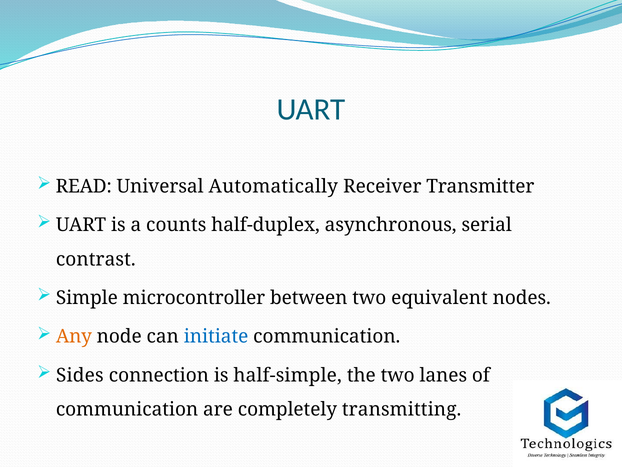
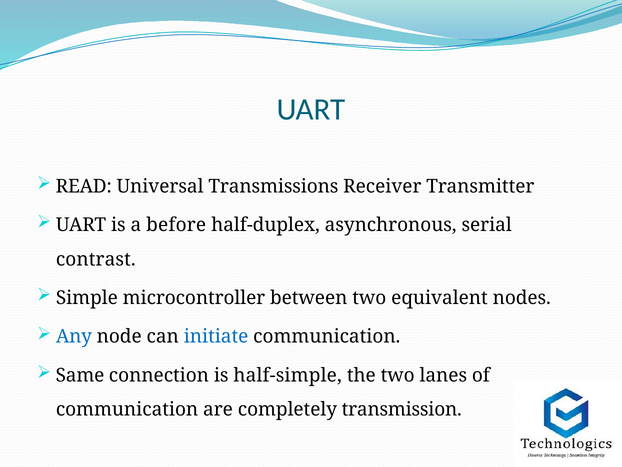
Automatically: Automatically -> Transmissions (273, 186)
counts: counts -> before (176, 225)
Any colour: orange -> blue (74, 336)
Sides: Sides -> Same (80, 375)
transmitting: transmitting -> transmission (402, 409)
